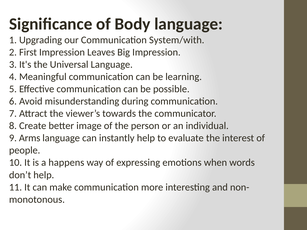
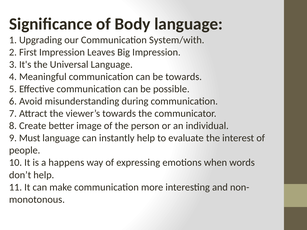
be learning: learning -> towards (184, 77)
Arms: Arms -> Must (30, 138)
